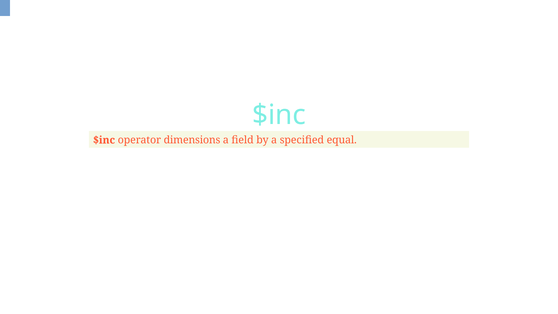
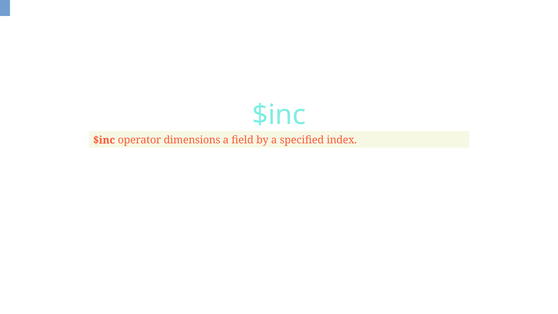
equal: equal -> index (342, 140)
